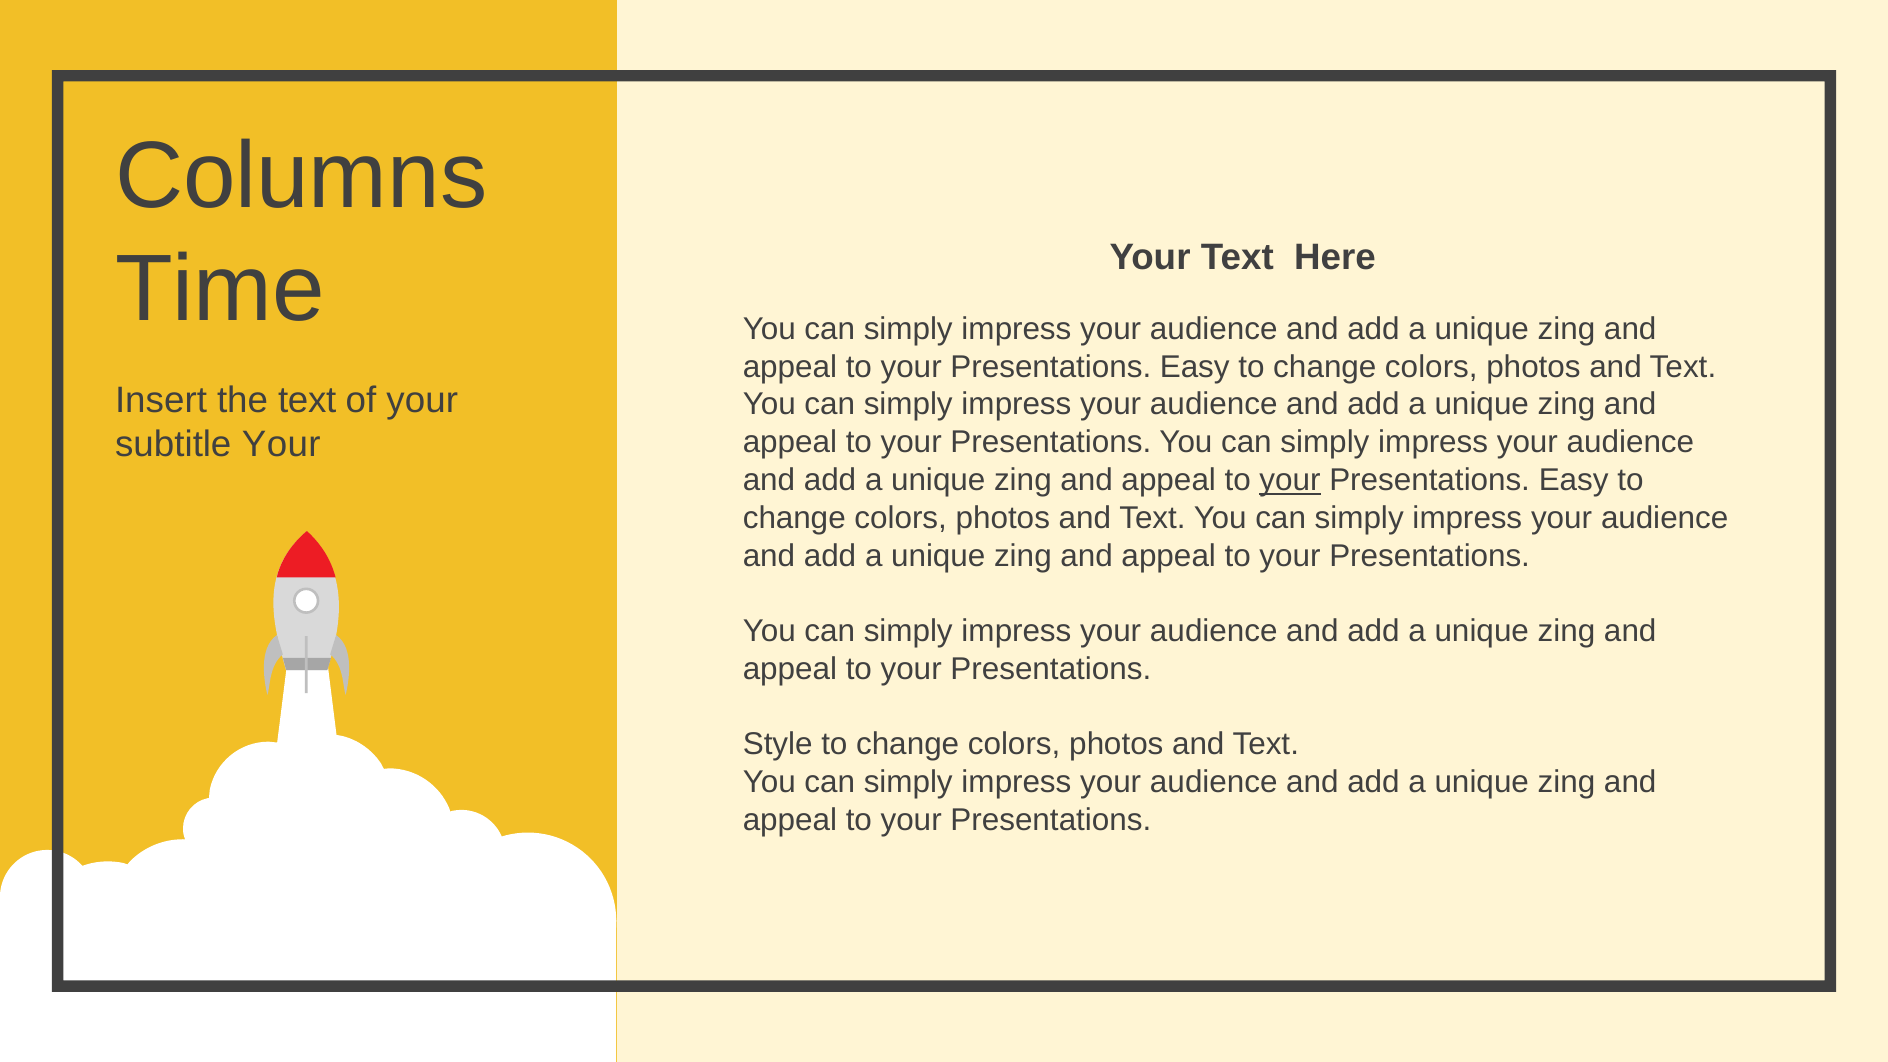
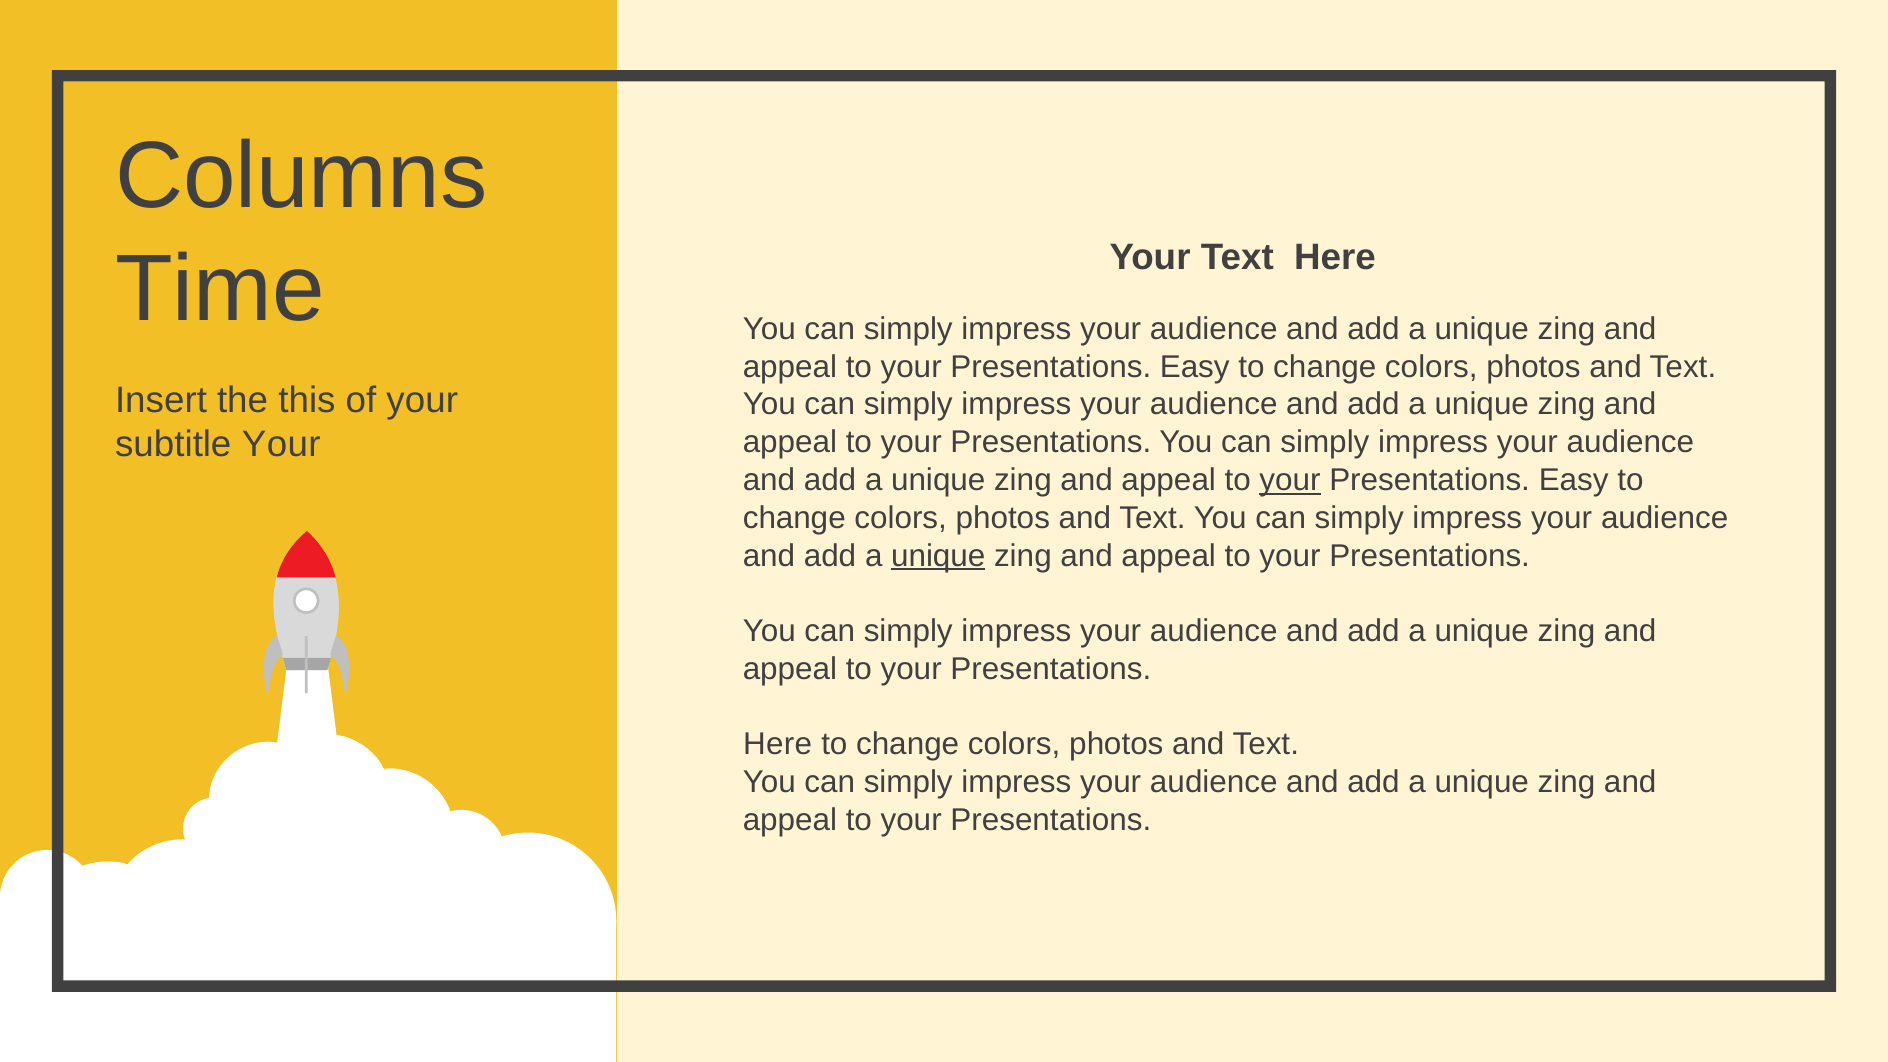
the text: text -> this (307, 400)
unique underline: none -> present (938, 556)
Style: Style -> Here (778, 744)
